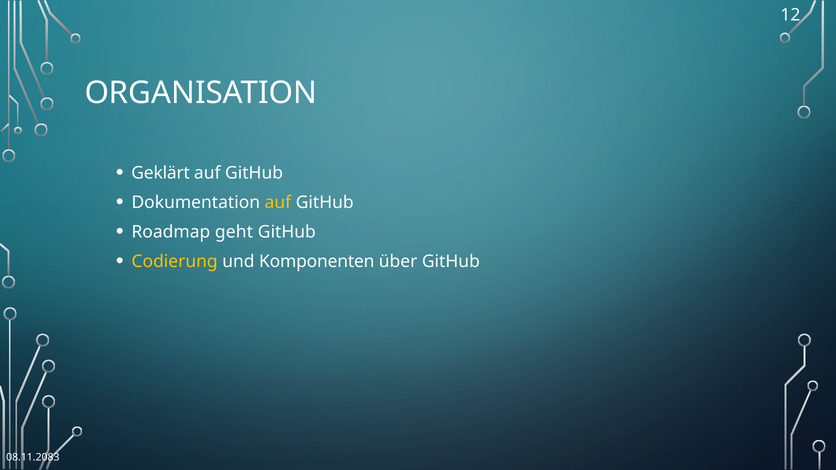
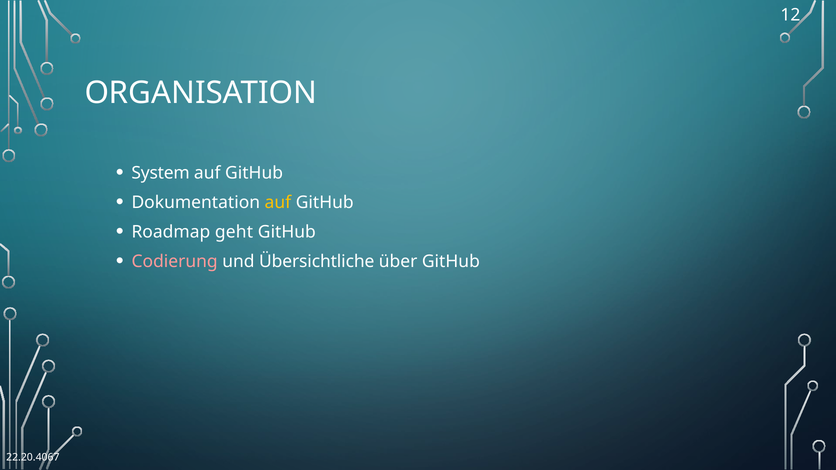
Geklärt: Geklärt -> System (161, 173)
Codierung colour: yellow -> pink (175, 262)
Komponenten: Komponenten -> Übersichtliche (317, 262)
08.11.2083: 08.11.2083 -> 22.20.4067 (33, 457)
